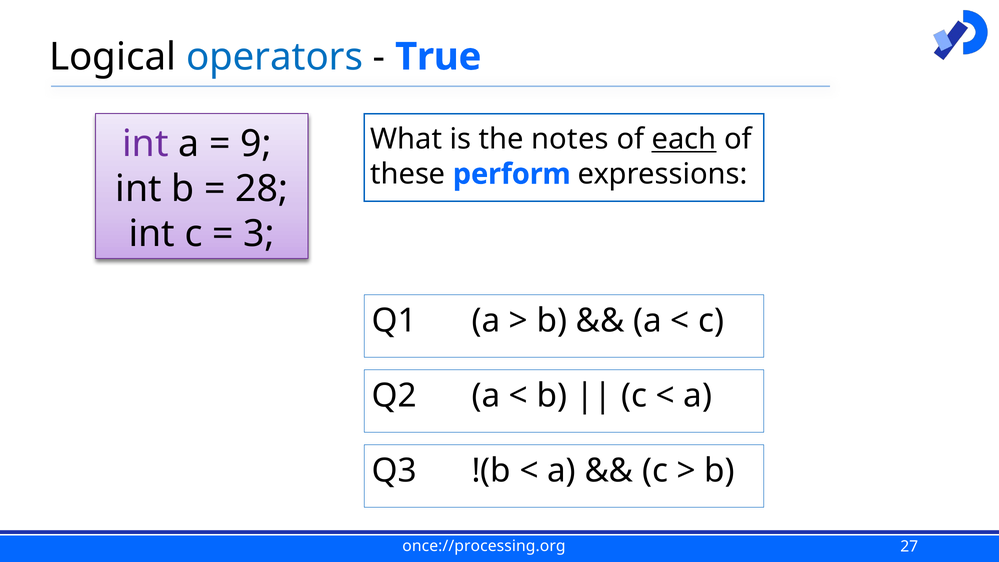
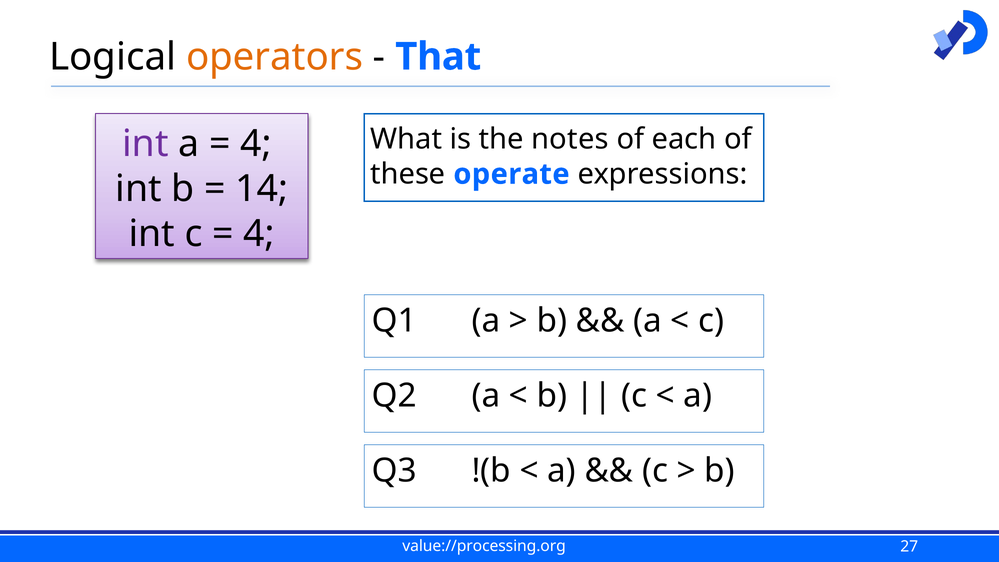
operators colour: blue -> orange (275, 57)
True: True -> That (438, 57)
each underline: present -> none (684, 139)
9: 9 -> 4 (256, 144)
perform: perform -> operate (511, 174)
28: 28 -> 14 (262, 189)
3: 3 -> 4 (259, 234)
once://processing.org: once://processing.org -> value://processing.org (484, 546)
